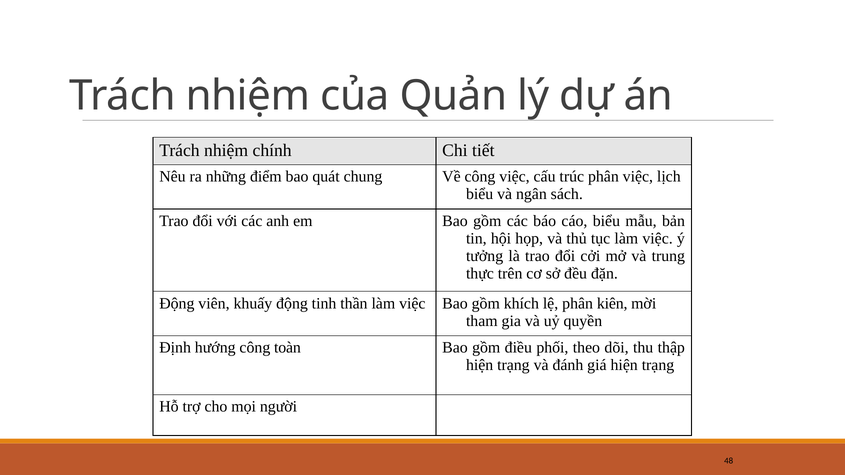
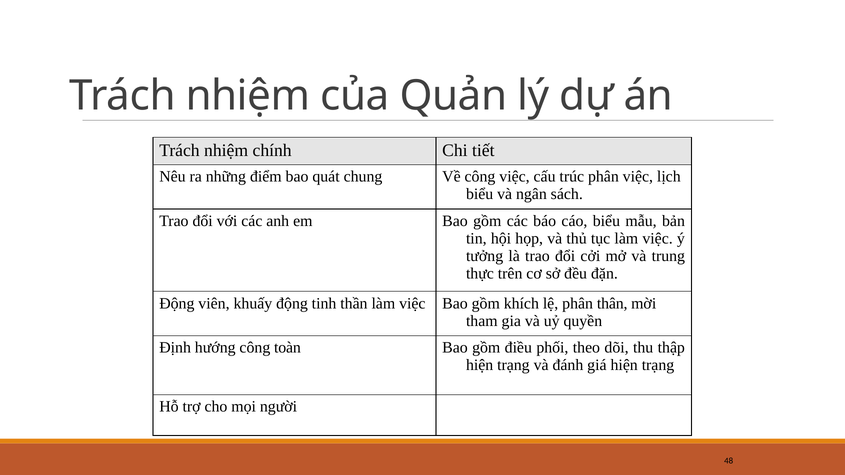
kiên: kiên -> thân (612, 304)
